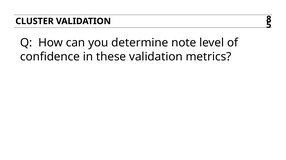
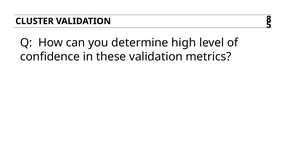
note: note -> high (184, 43)
